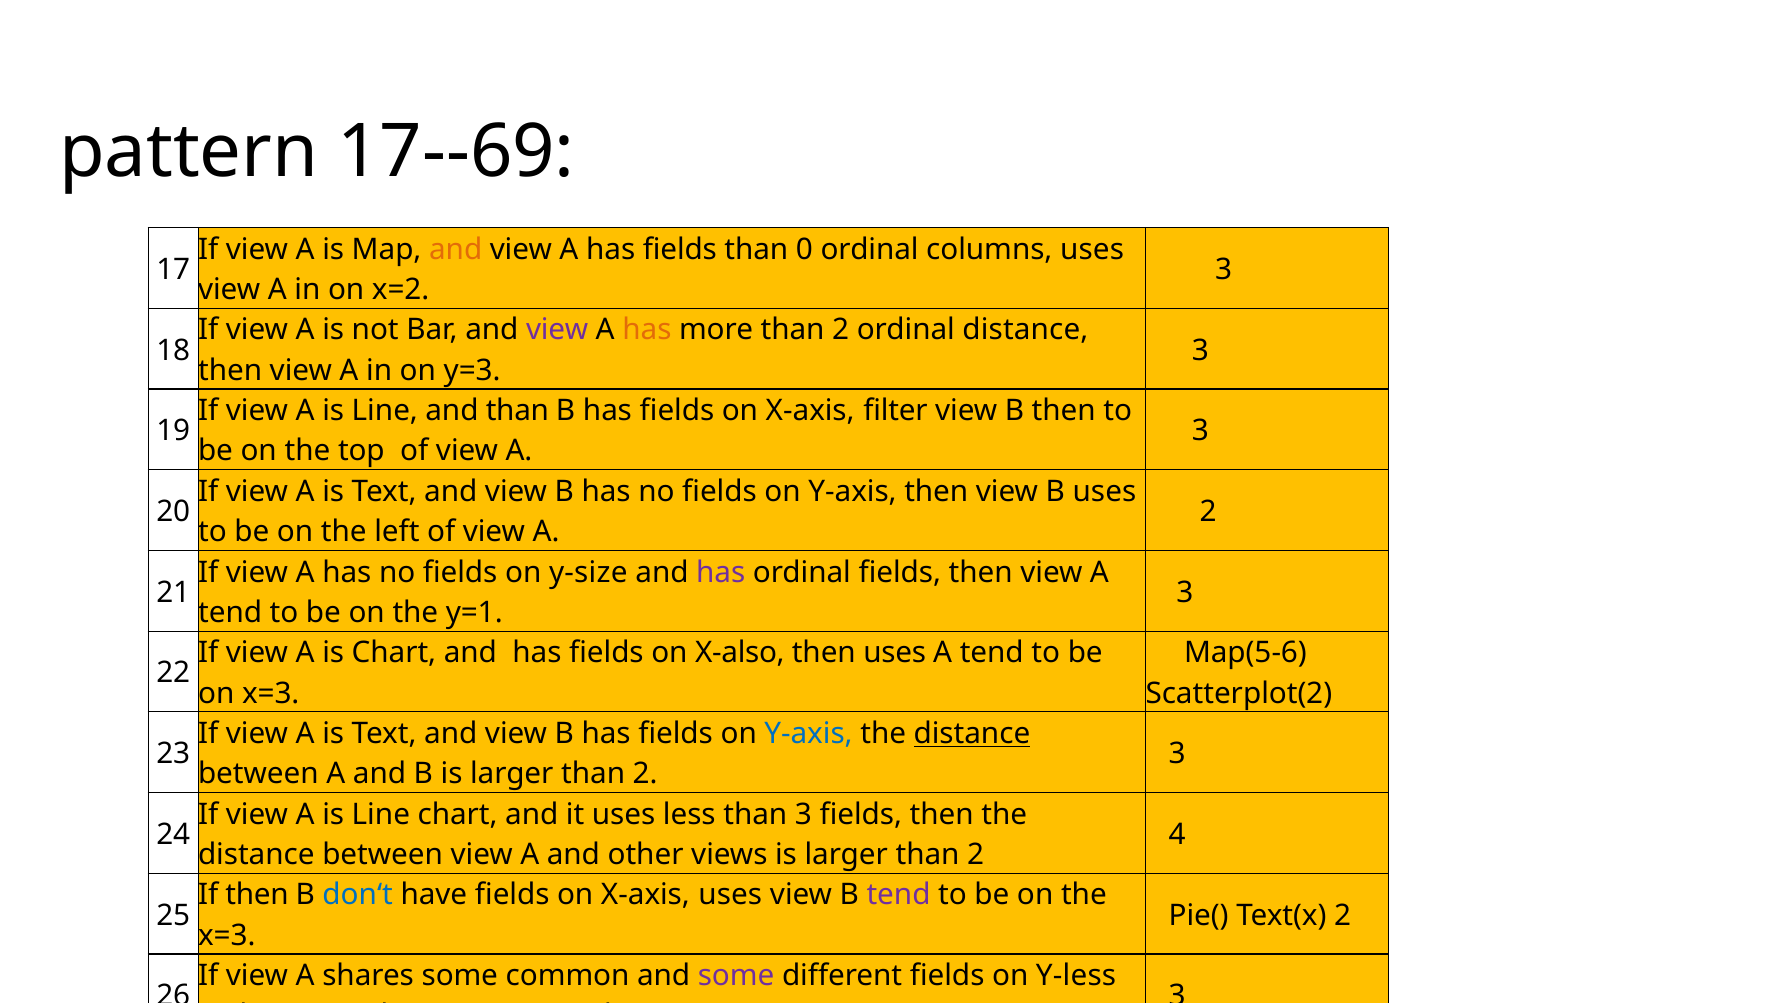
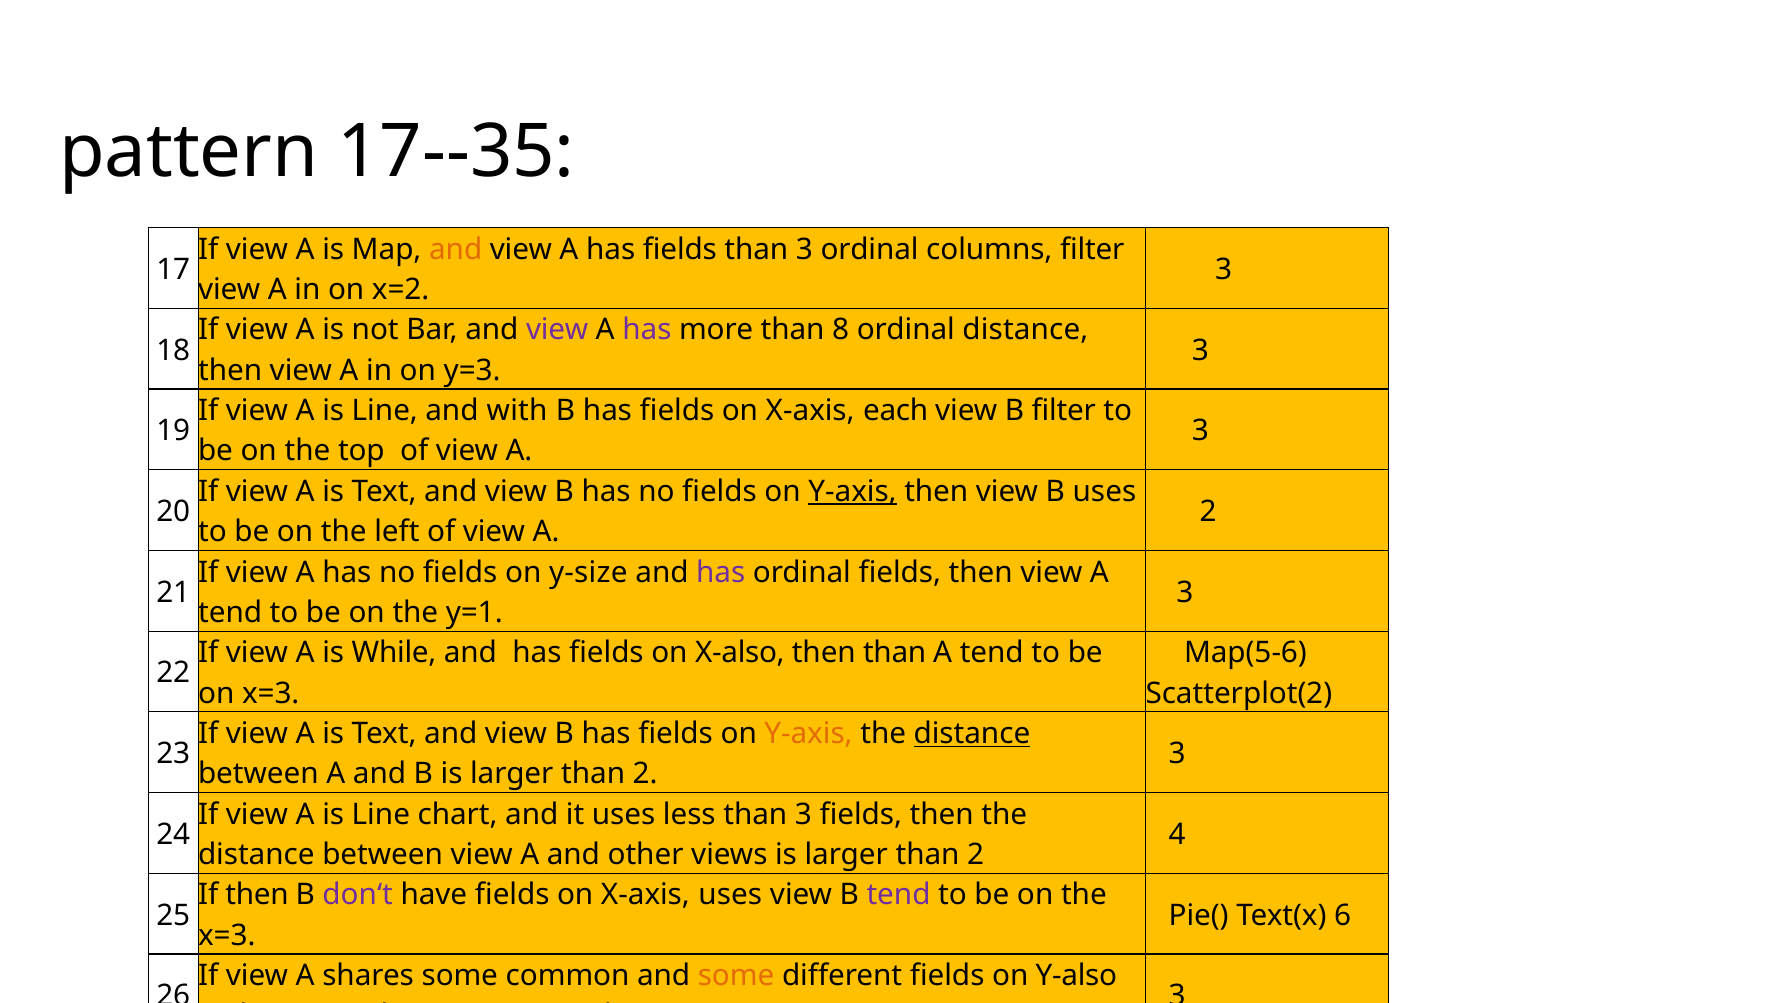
17--69: 17--69 -> 17--35 (456, 152)
0: 0 -> 3 (804, 249)
columns uses: uses -> filter (1092, 249)
has colour: orange -> purple (647, 330)
more than 2: 2 -> 8 (841, 330)
than: than -> with (517, 411)
filter: filter -> each (896, 411)
B then: then -> filter (1064, 411)
Y-axis underline: none -> present (853, 492)
is Chart: Chart -> While (394, 653)
then uses: uses -> than (895, 653)
Y-axis colour: blue -> orange (808, 734)
don‘t colour: blue -> purple (358, 895)
Text(x 2: 2 -> 6 (1343, 915)
some colour: purple -> orange (736, 976)
Y-less: Y-less -> Y-also (1076, 976)
